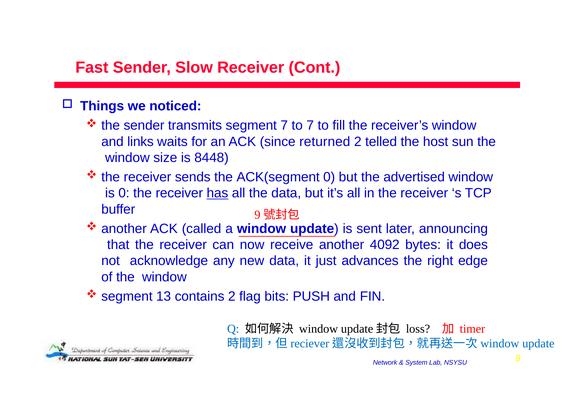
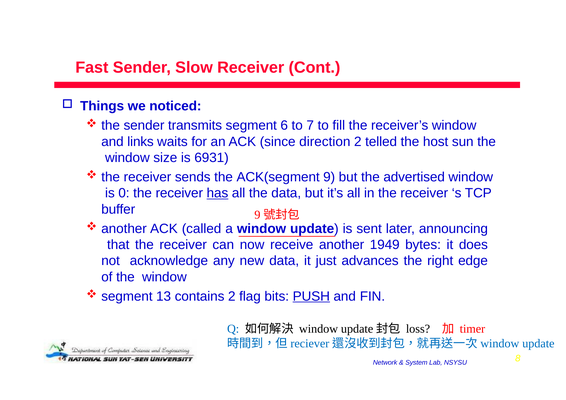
segment 7: 7 -> 6 (284, 126)
returned: returned -> direction (325, 142)
8448: 8448 -> 6931 (212, 158)
ACK(segment 0: 0 -> 9 (329, 177)
4092: 4092 -> 1949 (385, 245)
PUSH underline: none -> present (311, 297)
